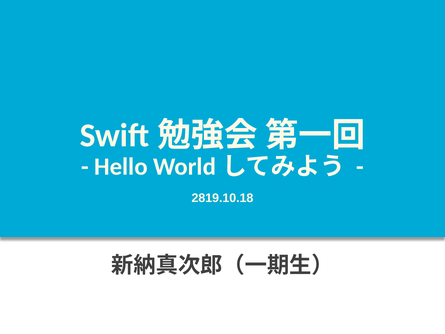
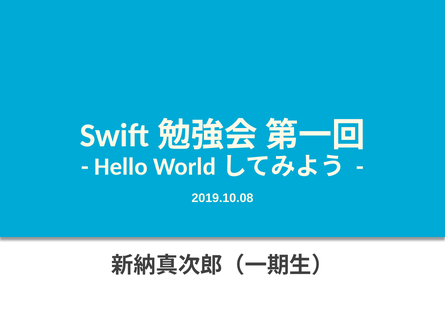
2819.10.18: 2819.10.18 -> 2019.10.08 (222, 198)
